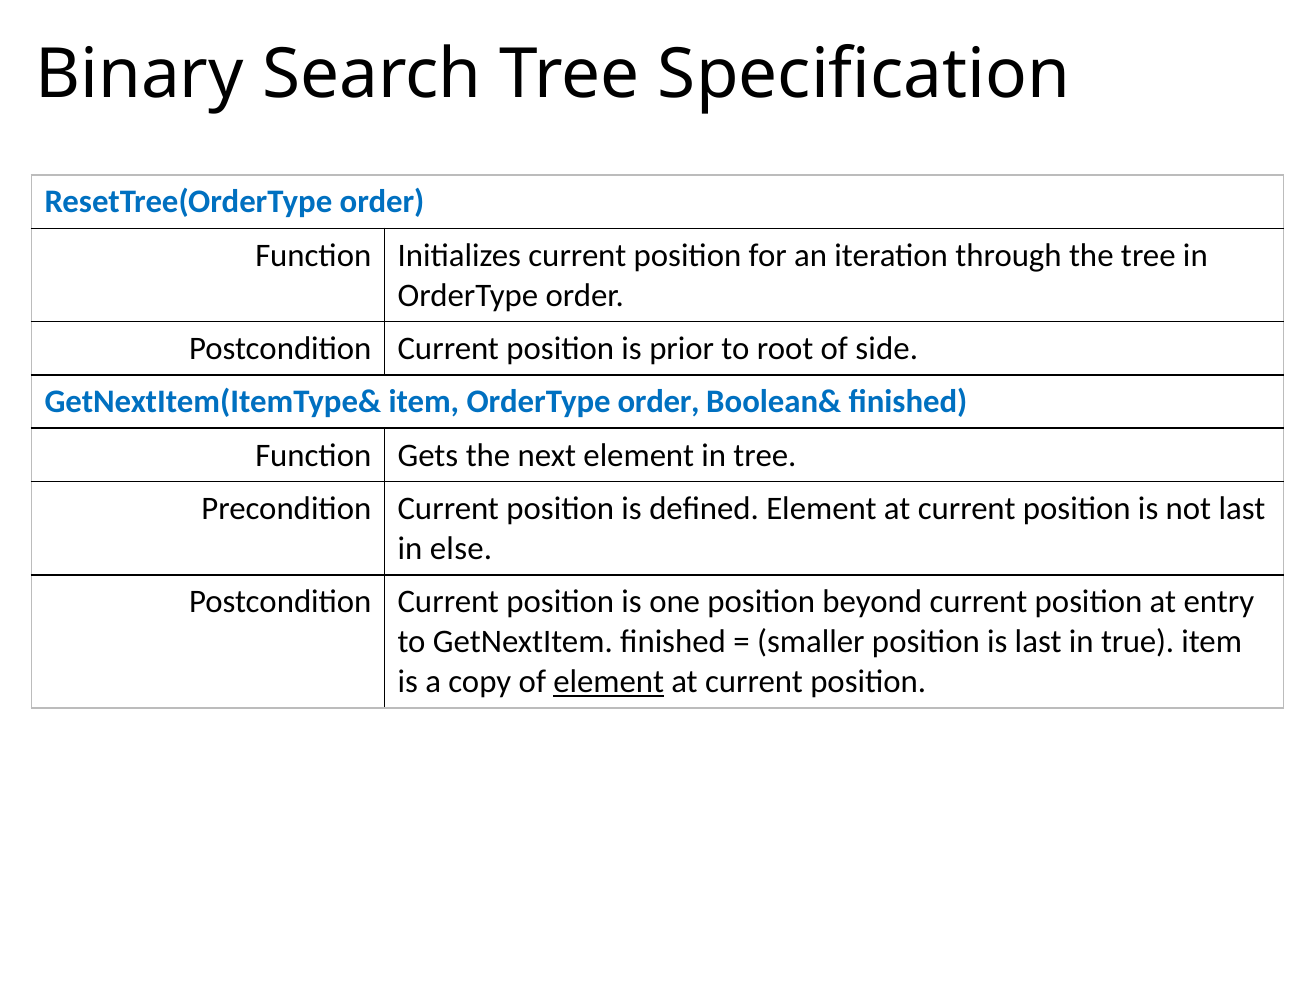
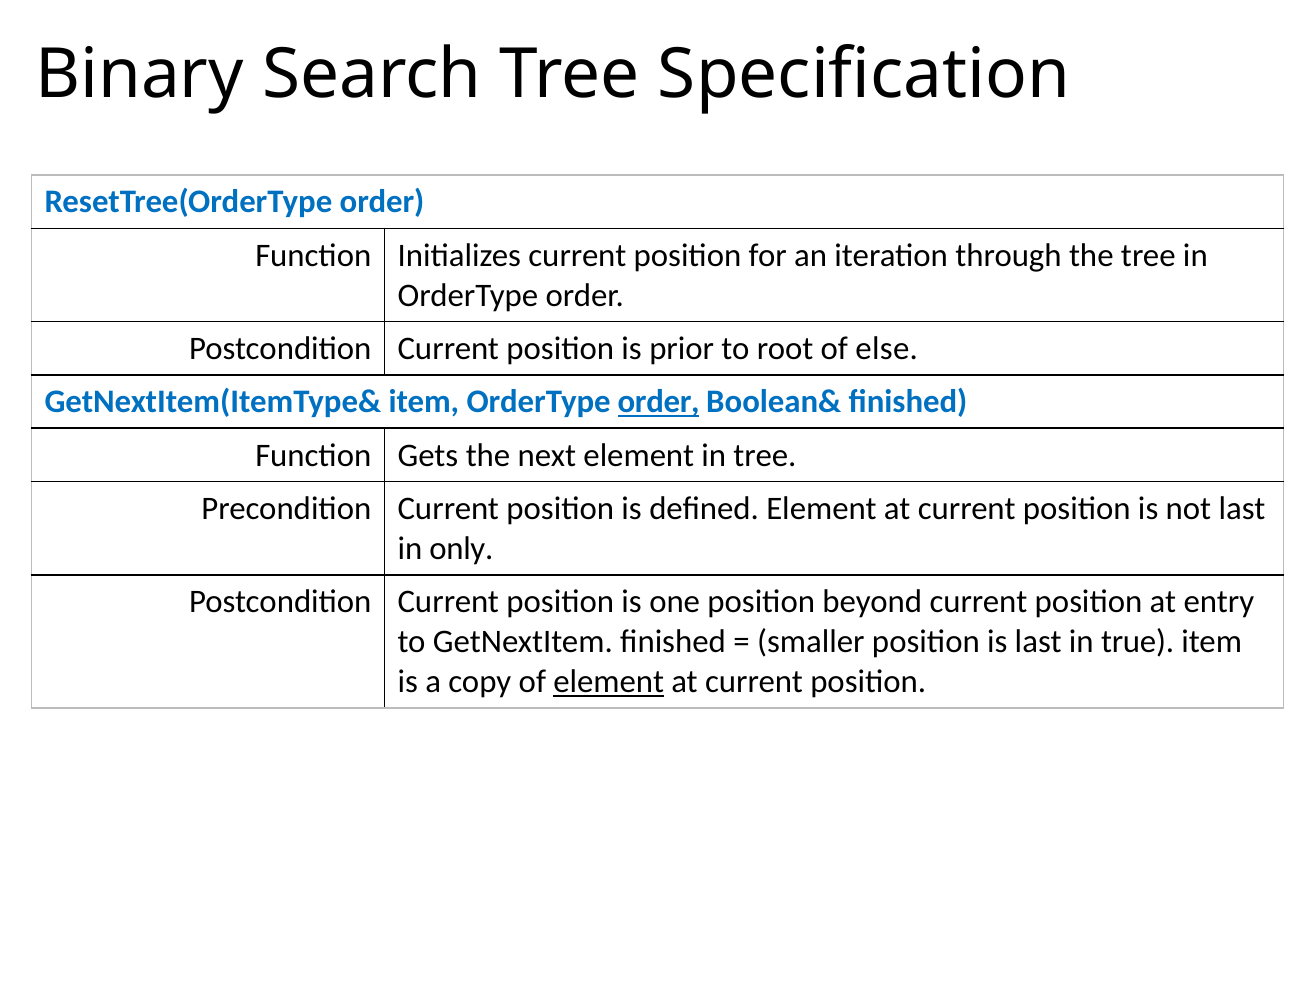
side: side -> else (887, 349)
order underline: none -> present (659, 402)
else: else -> only (461, 548)
